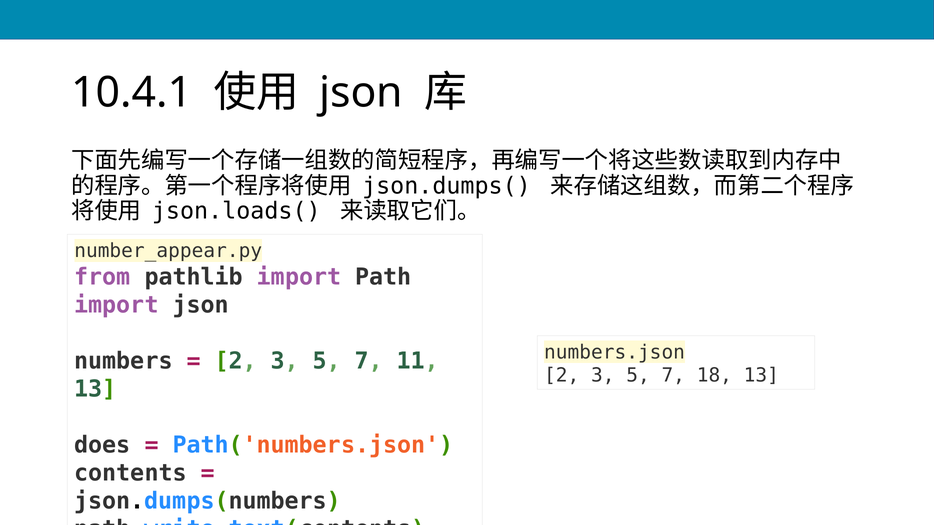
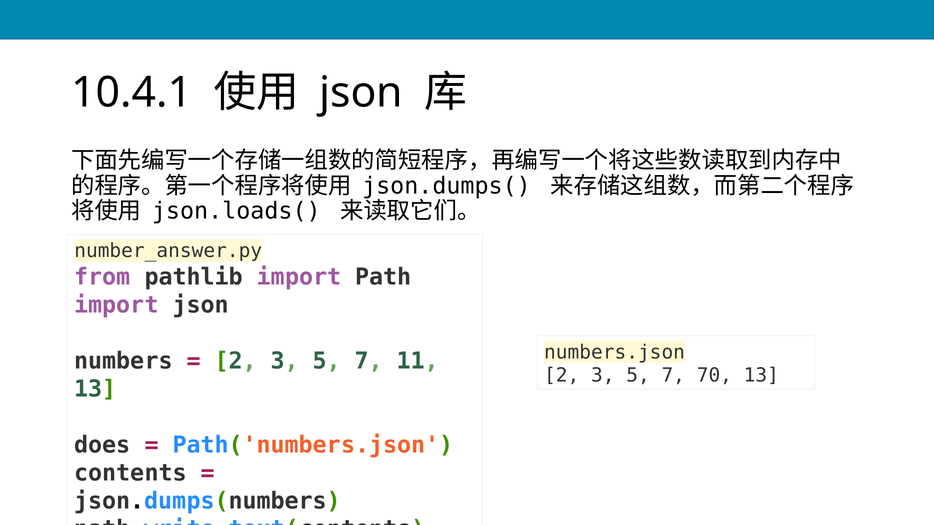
number_appear.py: number_appear.py -> number_answer.py (168, 251)
18: 18 -> 70 (714, 376)
